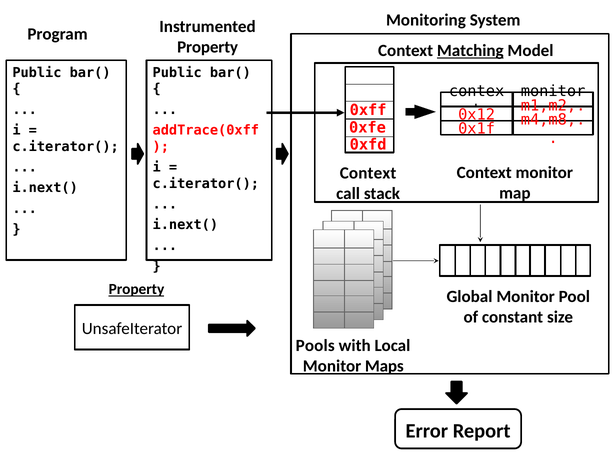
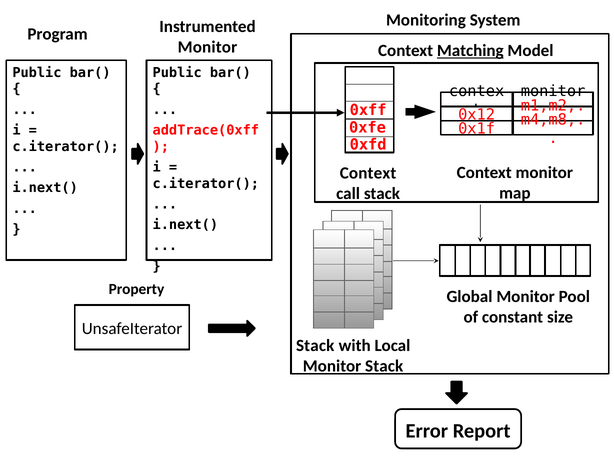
Property: Property -> Monitor (207, 47)
Property underline: present -> none (136, 289)
Pools: Pools -> Stack (315, 345)
Monitor Maps: Maps -> Stack (384, 365)
